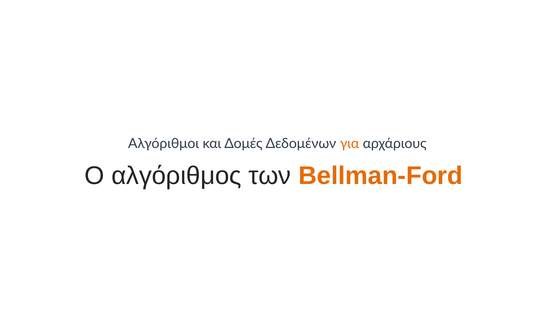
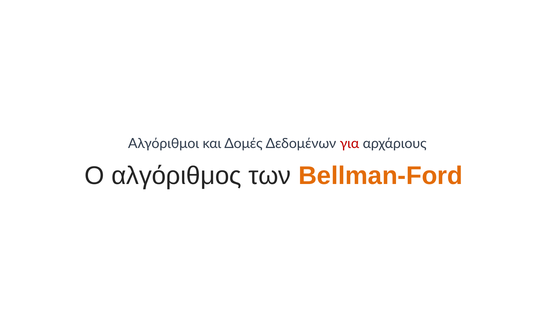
για colour: orange -> red (349, 144)
